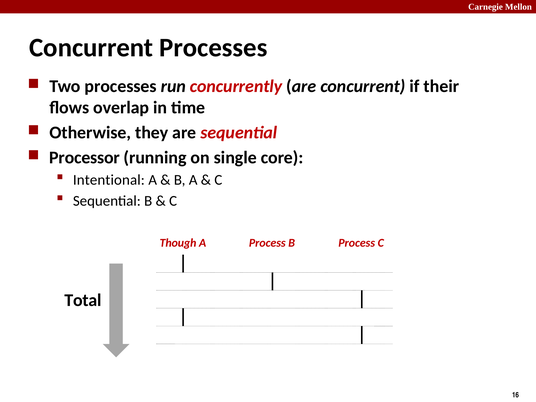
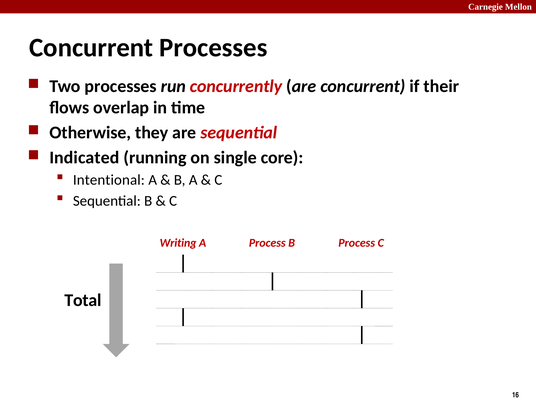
Processor: Processor -> Indicated (84, 158)
Though: Though -> Writing (178, 243)
